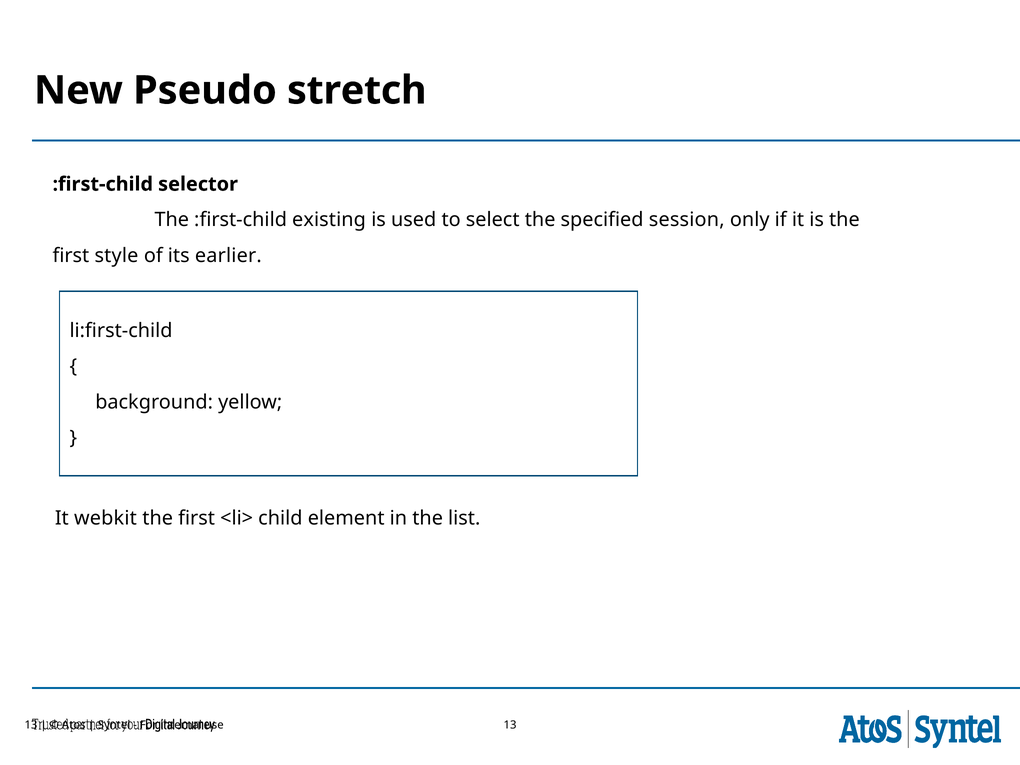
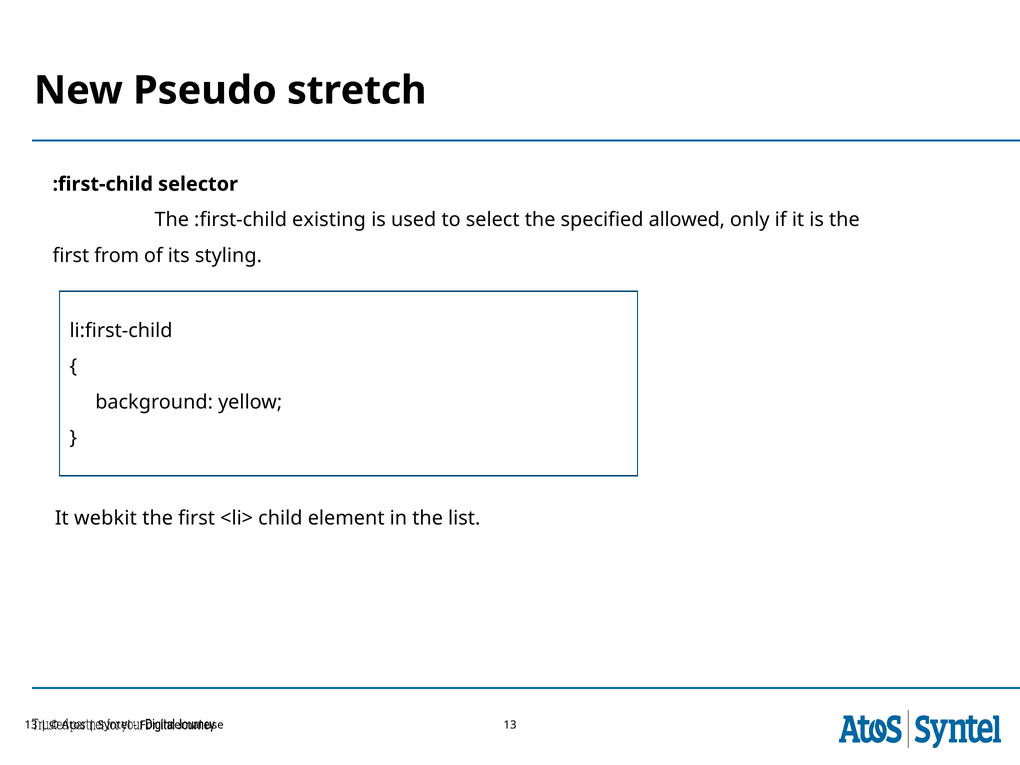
session: session -> allowed (687, 220)
style: style -> from (117, 256)
earlier: earlier -> styling (228, 256)
